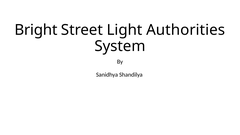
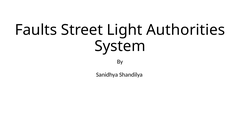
Bright: Bright -> Faults (36, 30)
